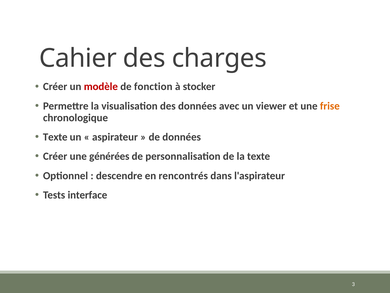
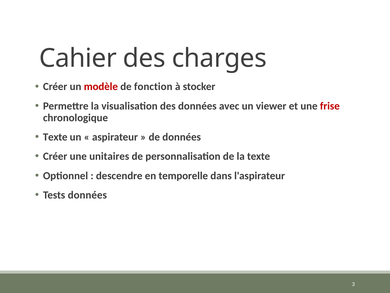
frise colour: orange -> red (330, 106)
générées: générées -> unitaires (109, 156)
rencontrés: rencontrés -> temporelle (183, 175)
Tests interface: interface -> données (87, 195)
